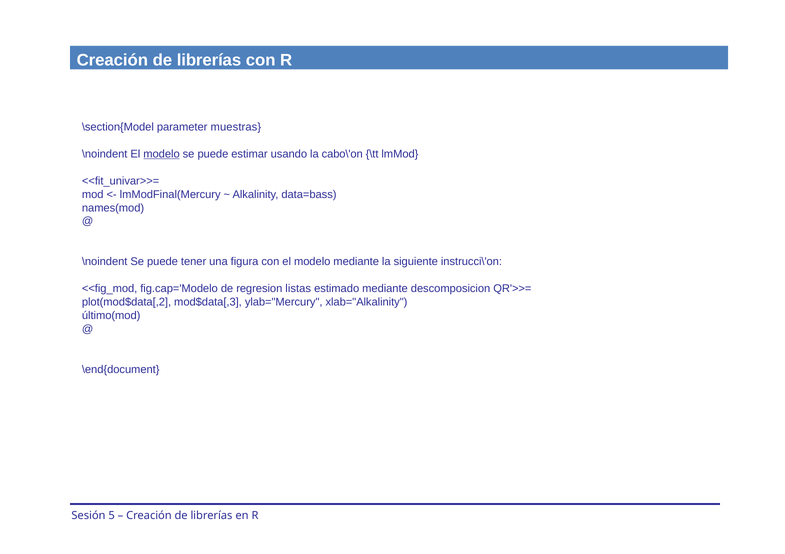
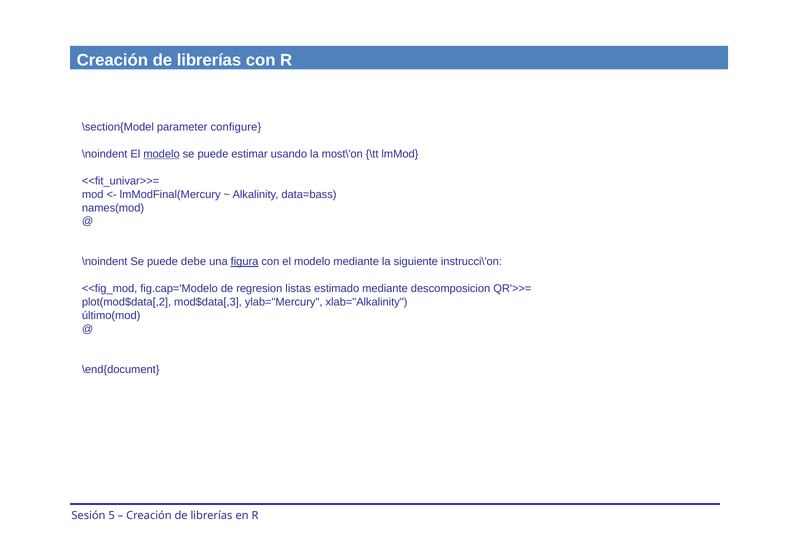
muestras: muestras -> configure (236, 127)
cabo\'on: cabo\'on -> most\'on (342, 154)
tener: tener -> debe (194, 262)
figura underline: none -> present (245, 262)
